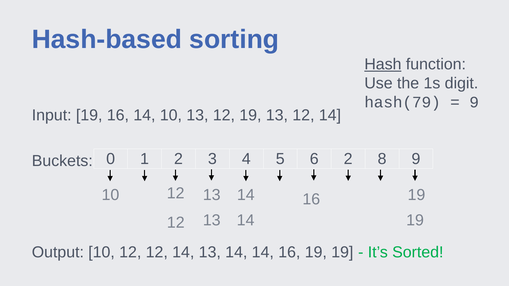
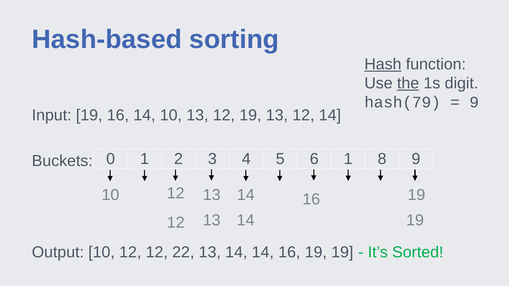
the underline: none -> present (408, 83)
6 2: 2 -> 1 (348, 159)
12 12 14: 14 -> 22 (183, 253)
